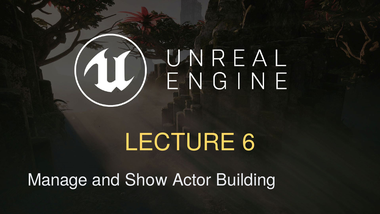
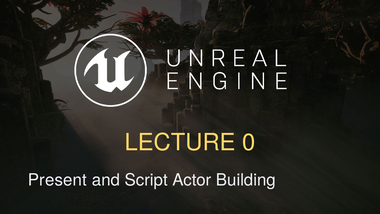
6: 6 -> 0 (249, 142)
Manage: Manage -> Present (57, 180)
Show: Show -> Script (146, 180)
